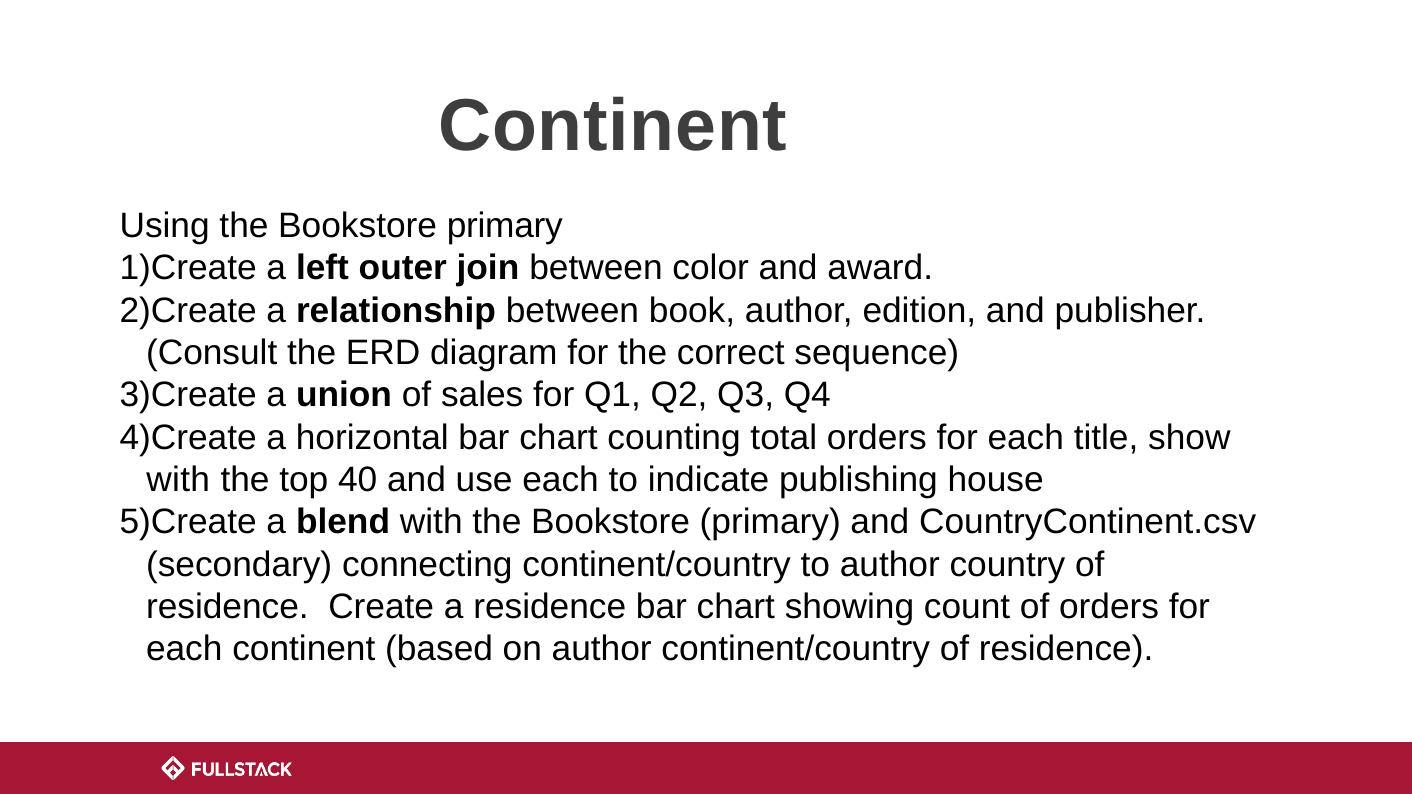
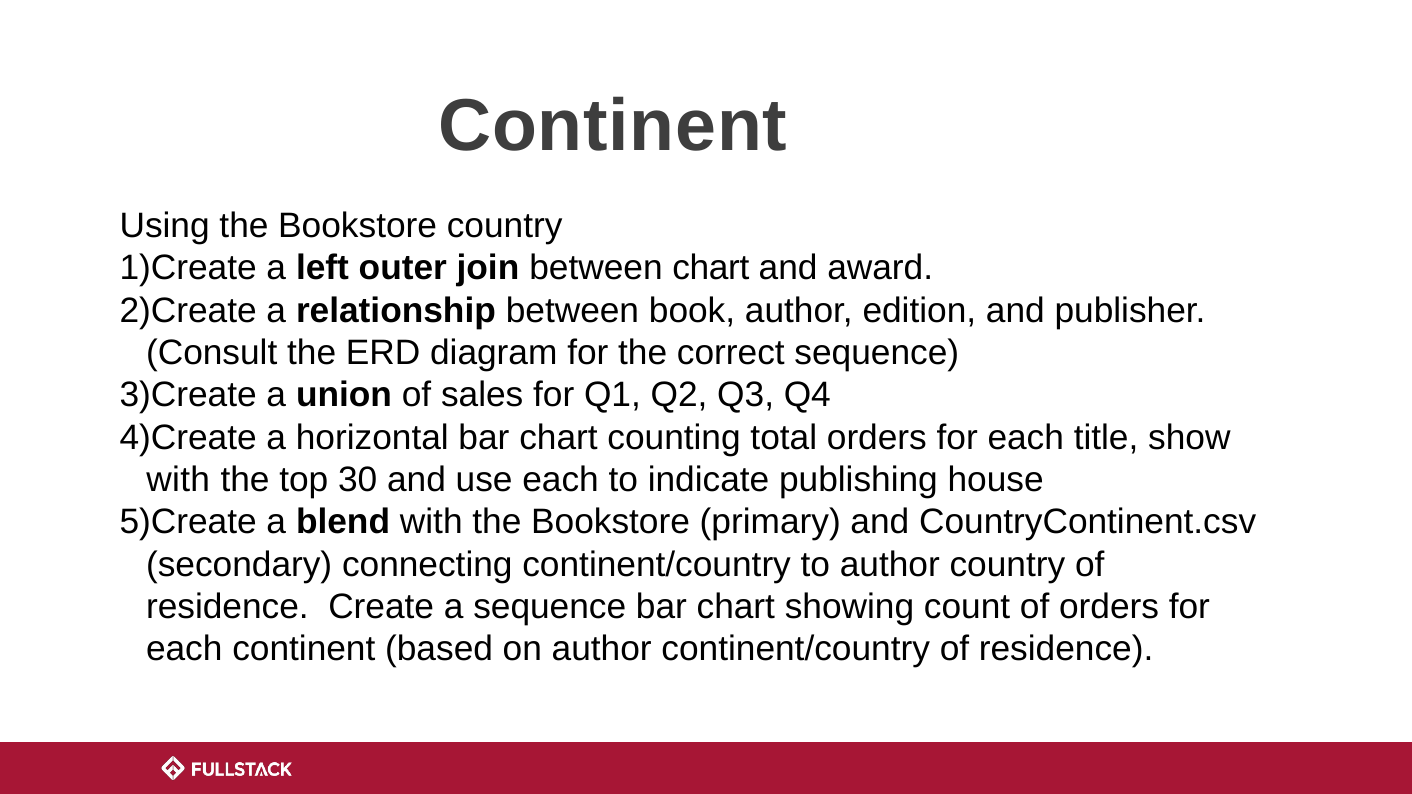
Using the Bookstore primary: primary -> country (505, 226)
between color: color -> chart (711, 268)
40: 40 -> 30 (358, 480)
a residence: residence -> sequence (550, 607)
